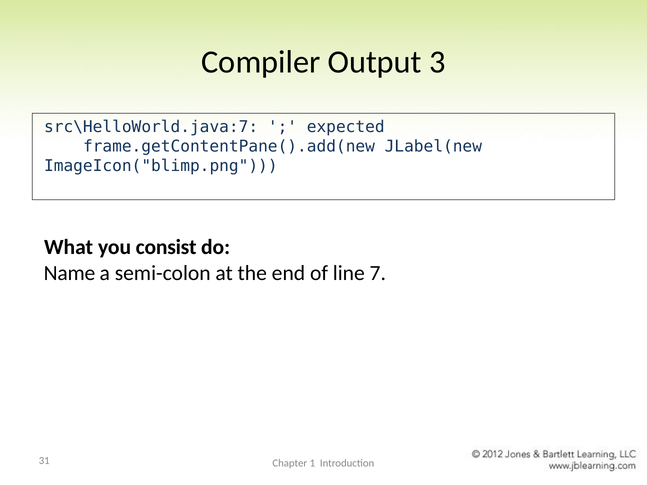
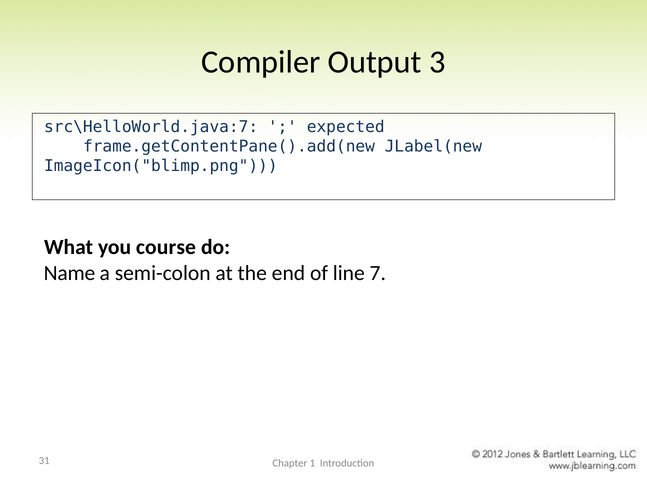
consist: consist -> course (166, 247)
